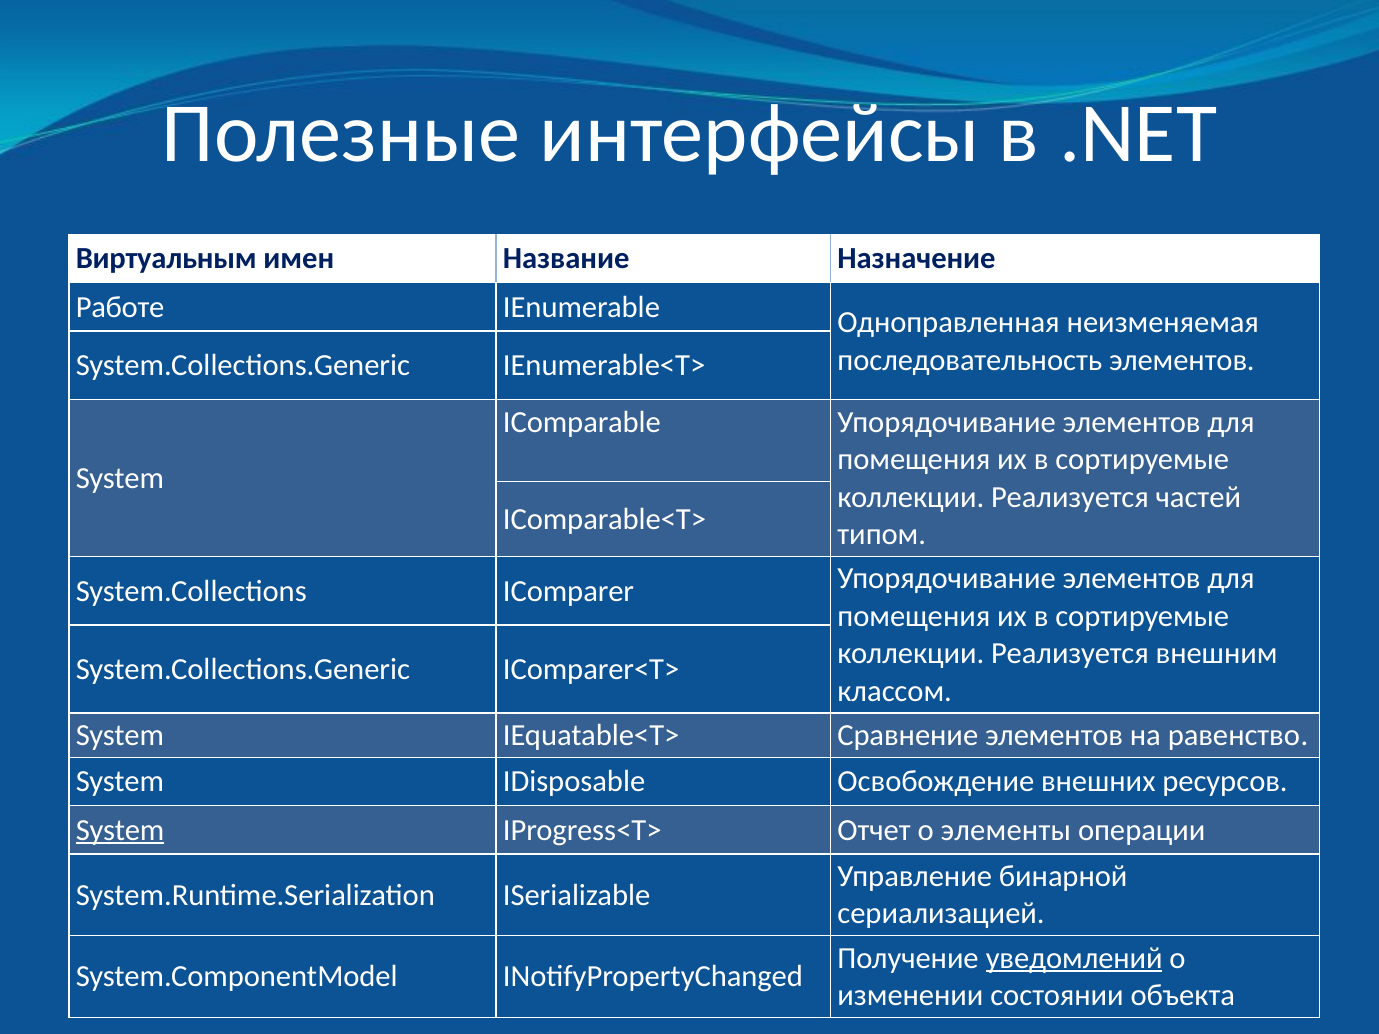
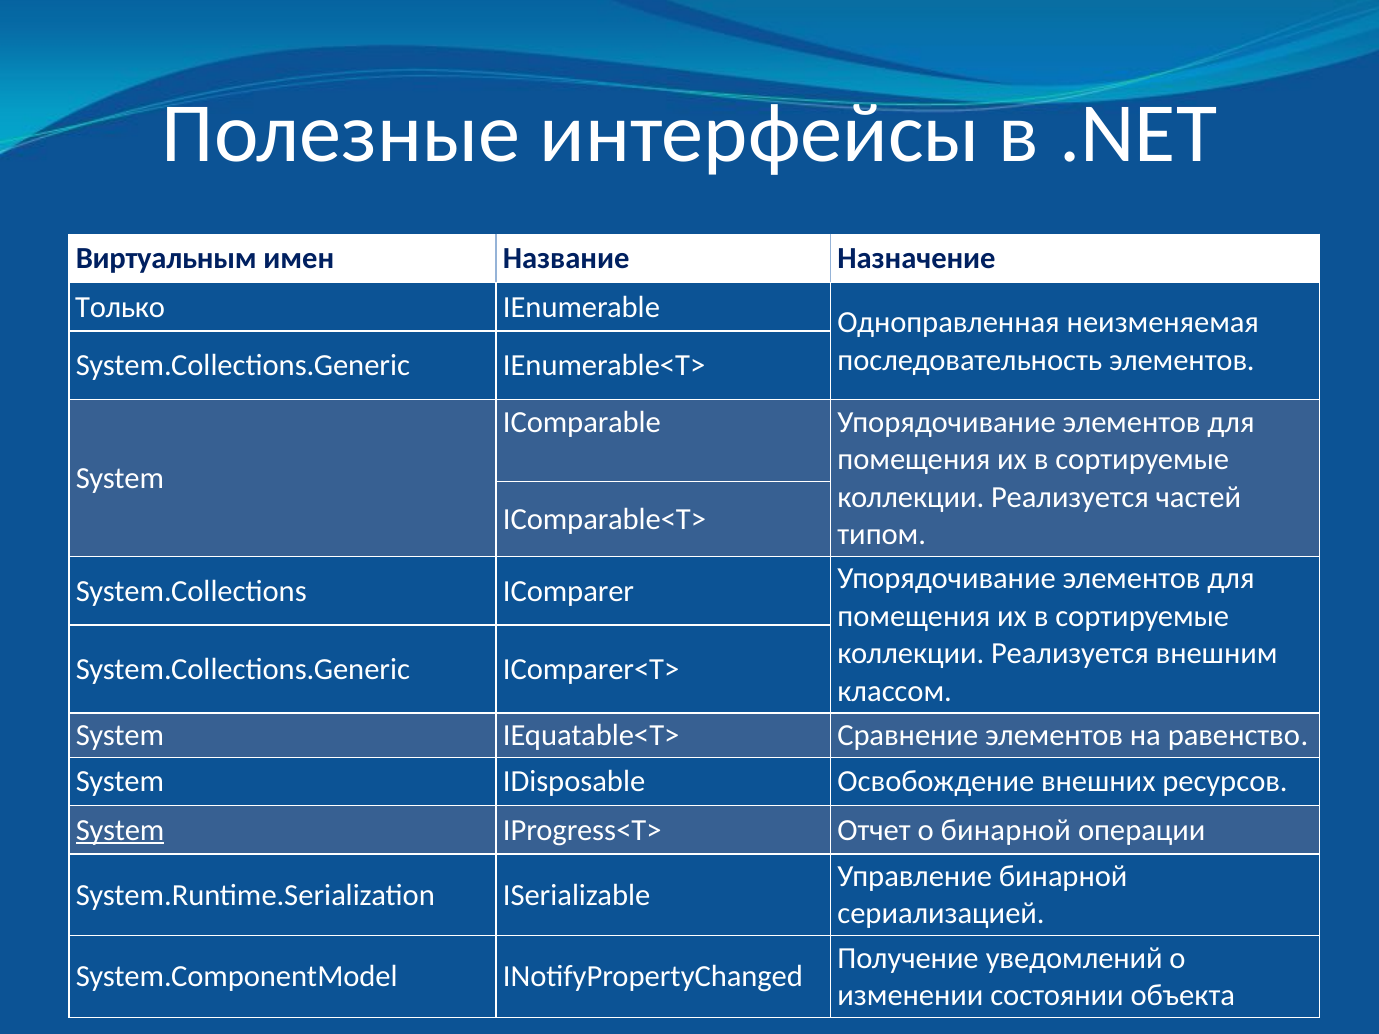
Работе: Работе -> Только (120, 307)
о элементы: элементы -> бинарной (1006, 830)
уведомлений underline: present -> none (1074, 958)
